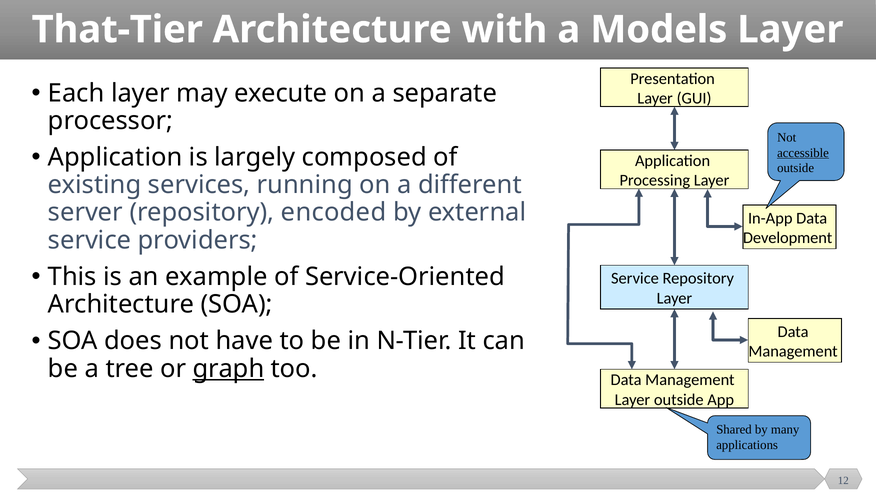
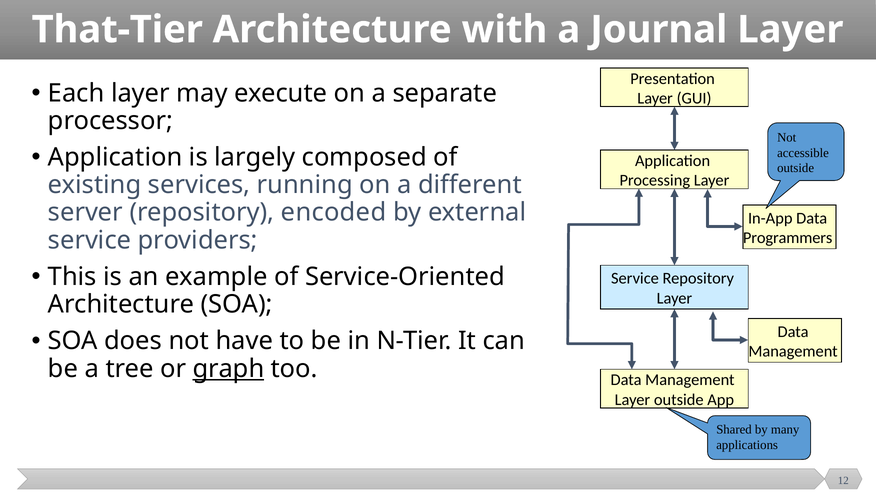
Models: Models -> Journal (659, 30)
accessible underline: present -> none (803, 153)
Development: Development -> Programmers (788, 238)
